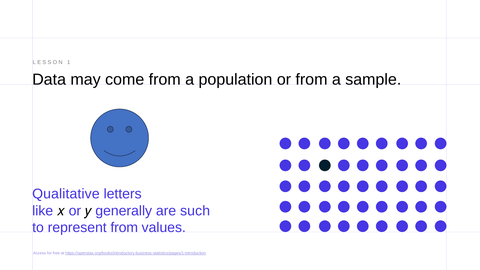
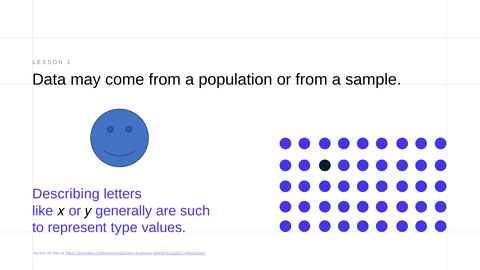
Qualitative: Qualitative -> Describing (66, 194)
represent from: from -> type (124, 227)
